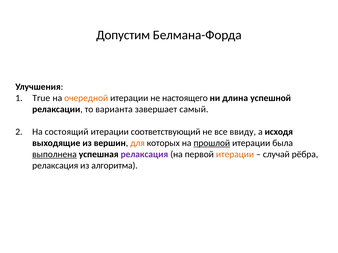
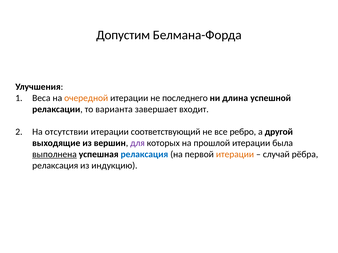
True: True -> Веса (41, 98)
настоящего: настоящего -> последнего (185, 98)
самый: самый -> входит (194, 109)
состоящий: состоящий -> отсутствии (67, 132)
ввиду: ввиду -> ребро (243, 132)
исходя: исходя -> другой (279, 132)
для colour: orange -> purple (138, 143)
прошлой underline: present -> none (212, 143)
релаксация colour: purple -> blue (144, 155)
алгоритма: алгоритма -> индукцию (114, 166)
